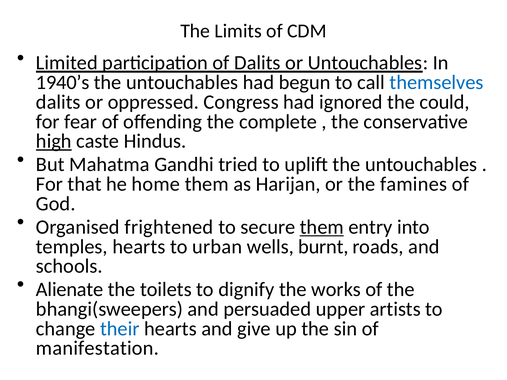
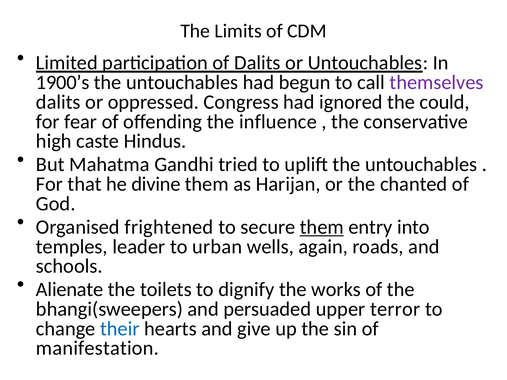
1940’s: 1940’s -> 1900’s (63, 83)
themselves colour: blue -> purple (437, 83)
complete: complete -> influence (278, 122)
high underline: present -> none (54, 141)
home: home -> divine (156, 184)
famines: famines -> chanted (414, 184)
temples hearts: hearts -> leader (139, 247)
burnt: burnt -> again (323, 247)
artists: artists -> terror (395, 309)
